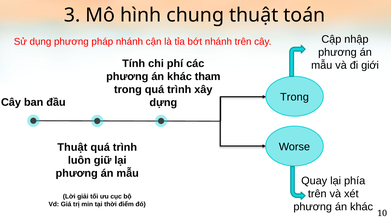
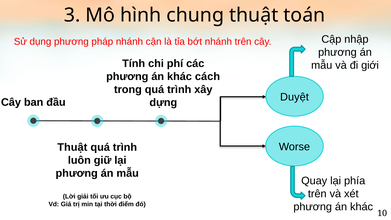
tham: tham -> cách (208, 77)
Trong: Trong -> Duyệt (294, 97)
